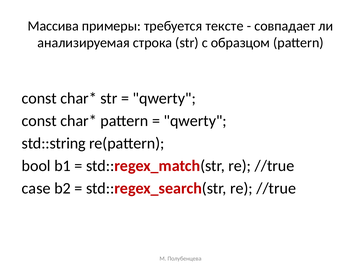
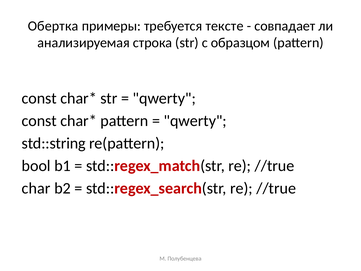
Массива: Массива -> Обертка (53, 26)
case: case -> char (36, 188)
